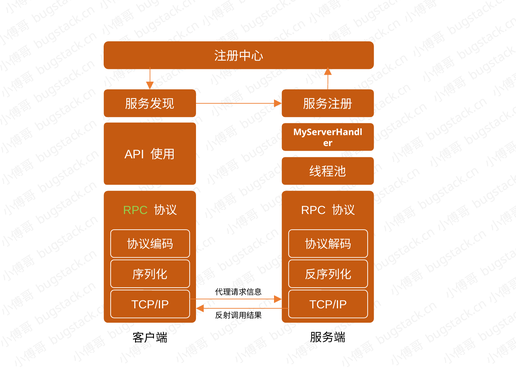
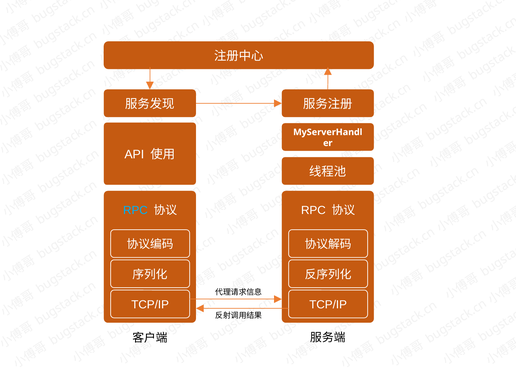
RPC colour: light green -> light blue (135, 211)
